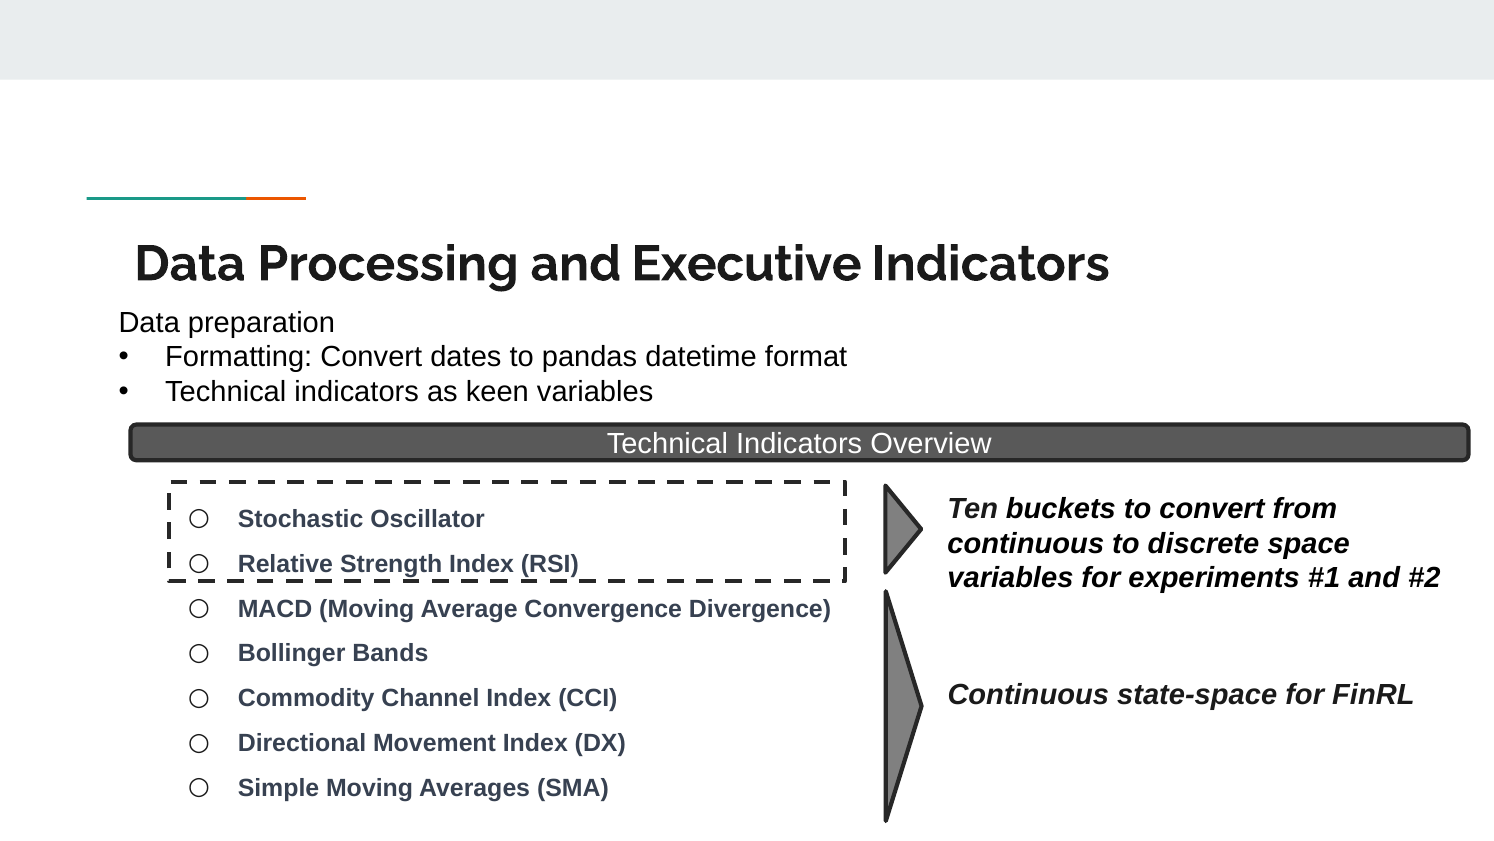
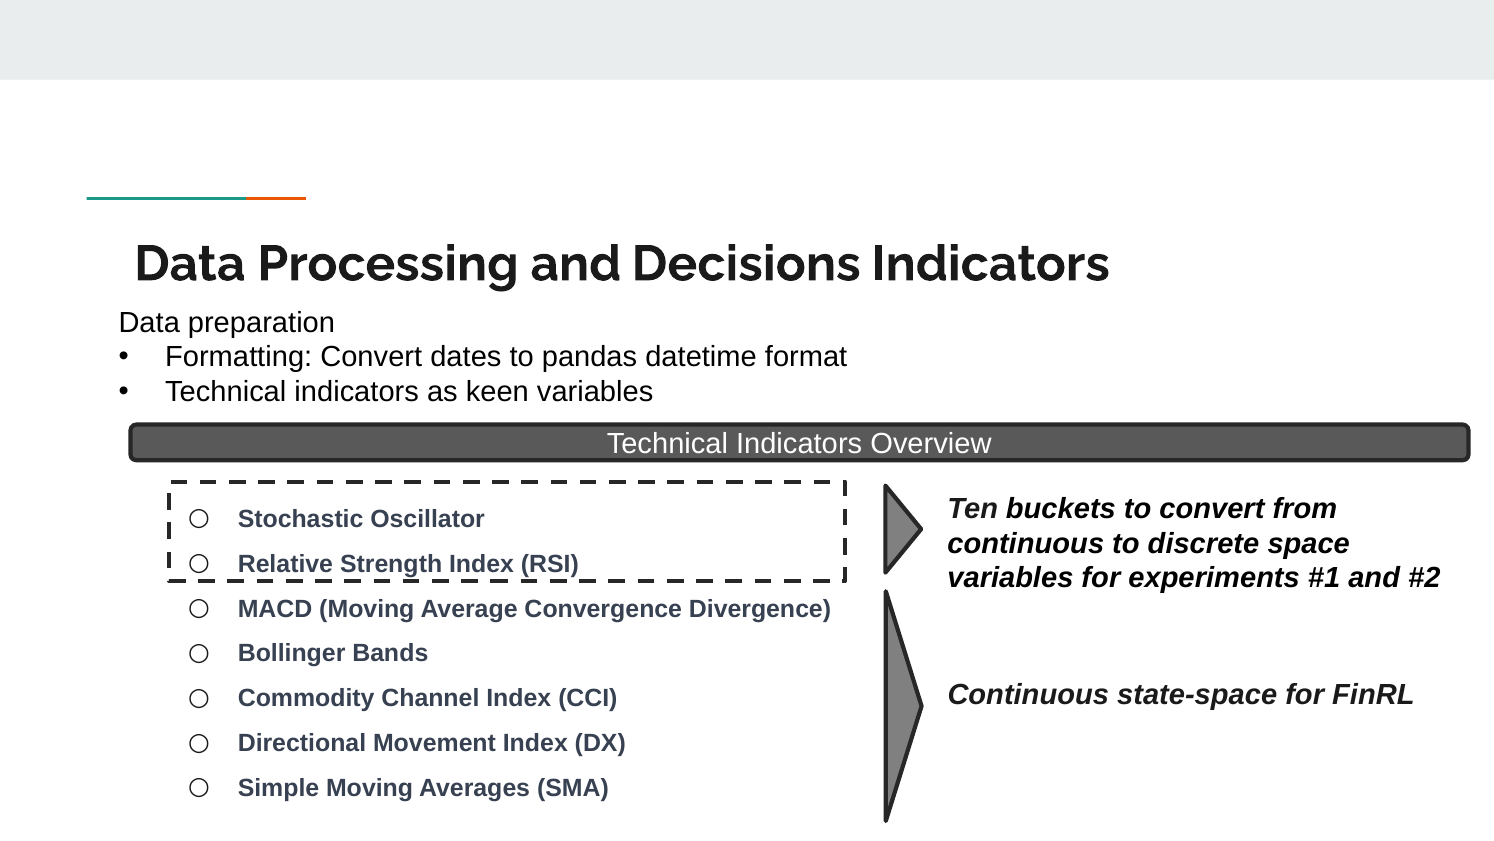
Executive: Executive -> Decisions (746, 264)
